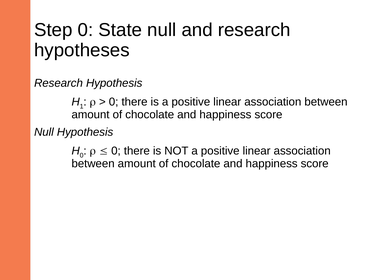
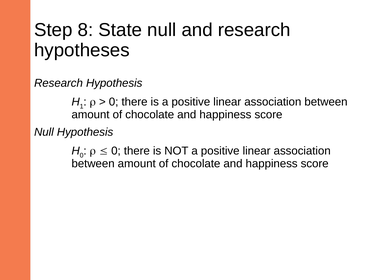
Step 0: 0 -> 8 (85, 30)
